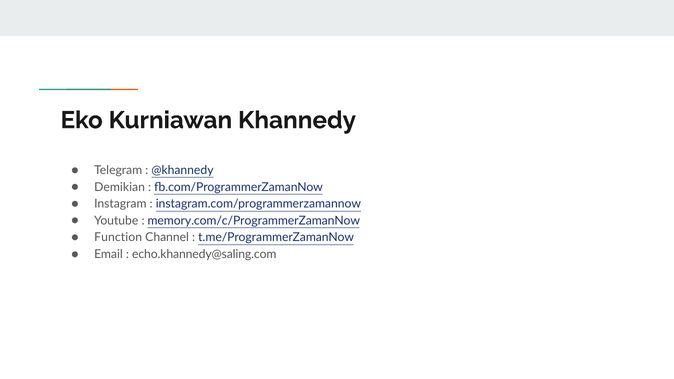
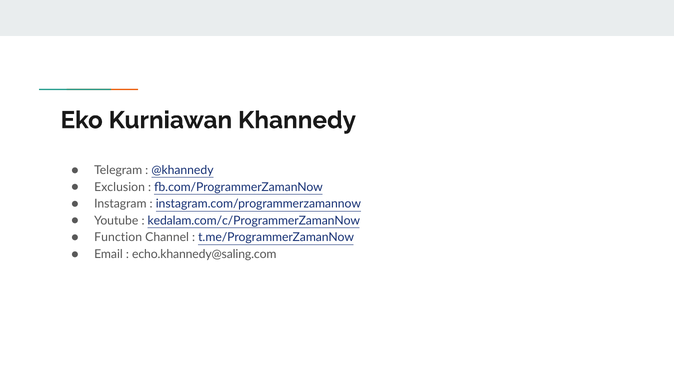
Demikian: Demikian -> Exclusion (120, 187)
memory.com/c/ProgrammerZamanNow: memory.com/c/ProgrammerZamanNow -> kedalam.com/c/ProgrammerZamanNow (254, 221)
